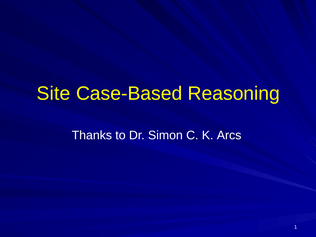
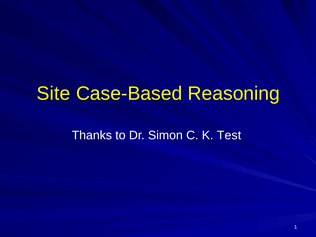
Arcs: Arcs -> Test (229, 135)
